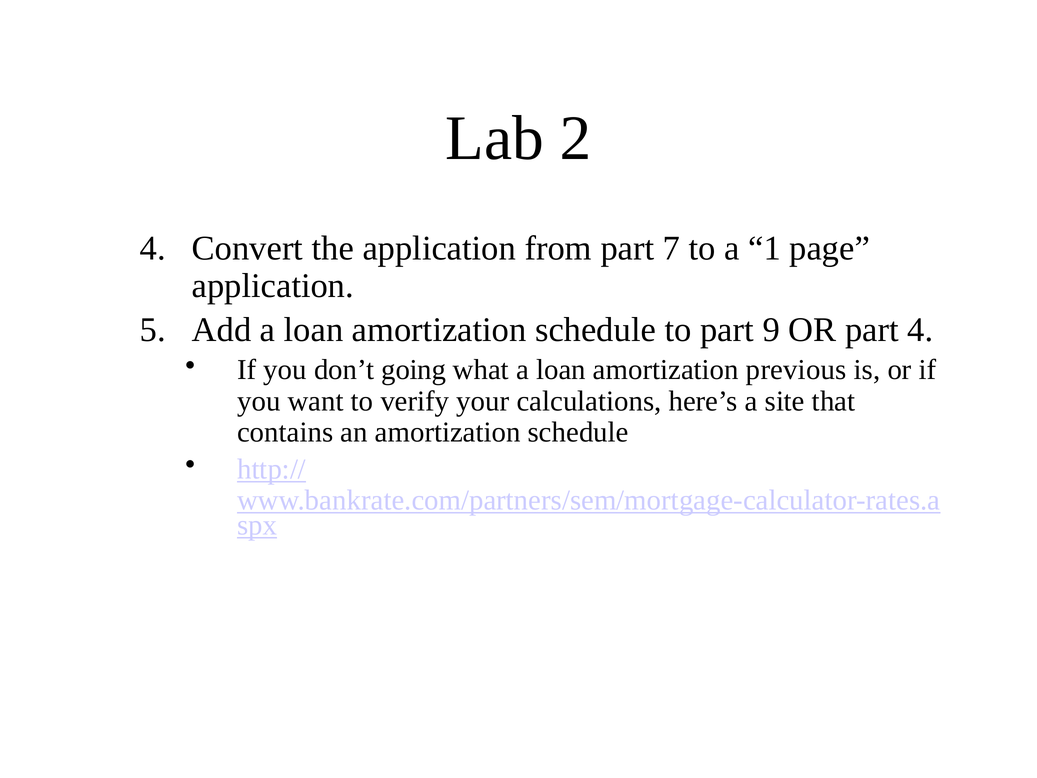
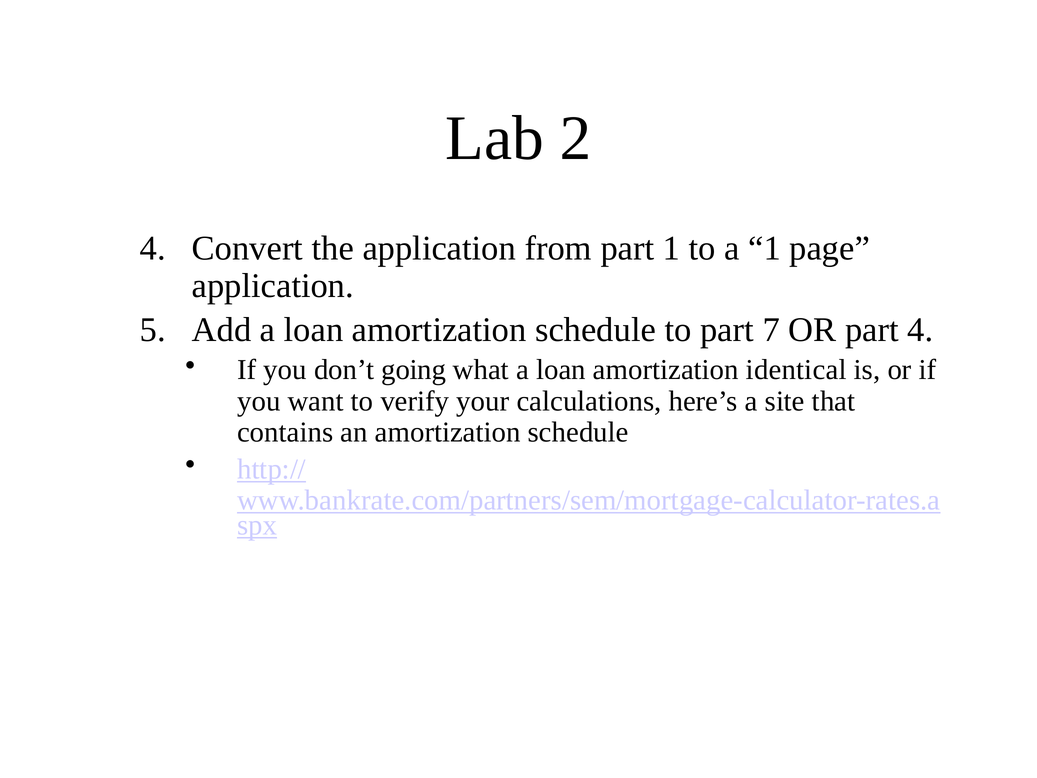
part 7: 7 -> 1 (671, 248)
9: 9 -> 7 (771, 330)
previous: previous -> identical (796, 370)
